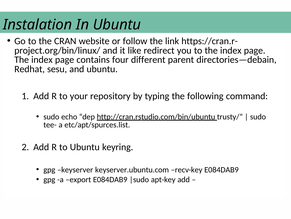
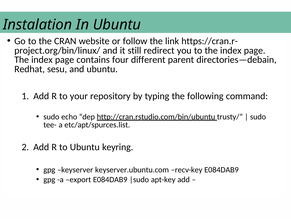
like: like -> still (134, 50)
